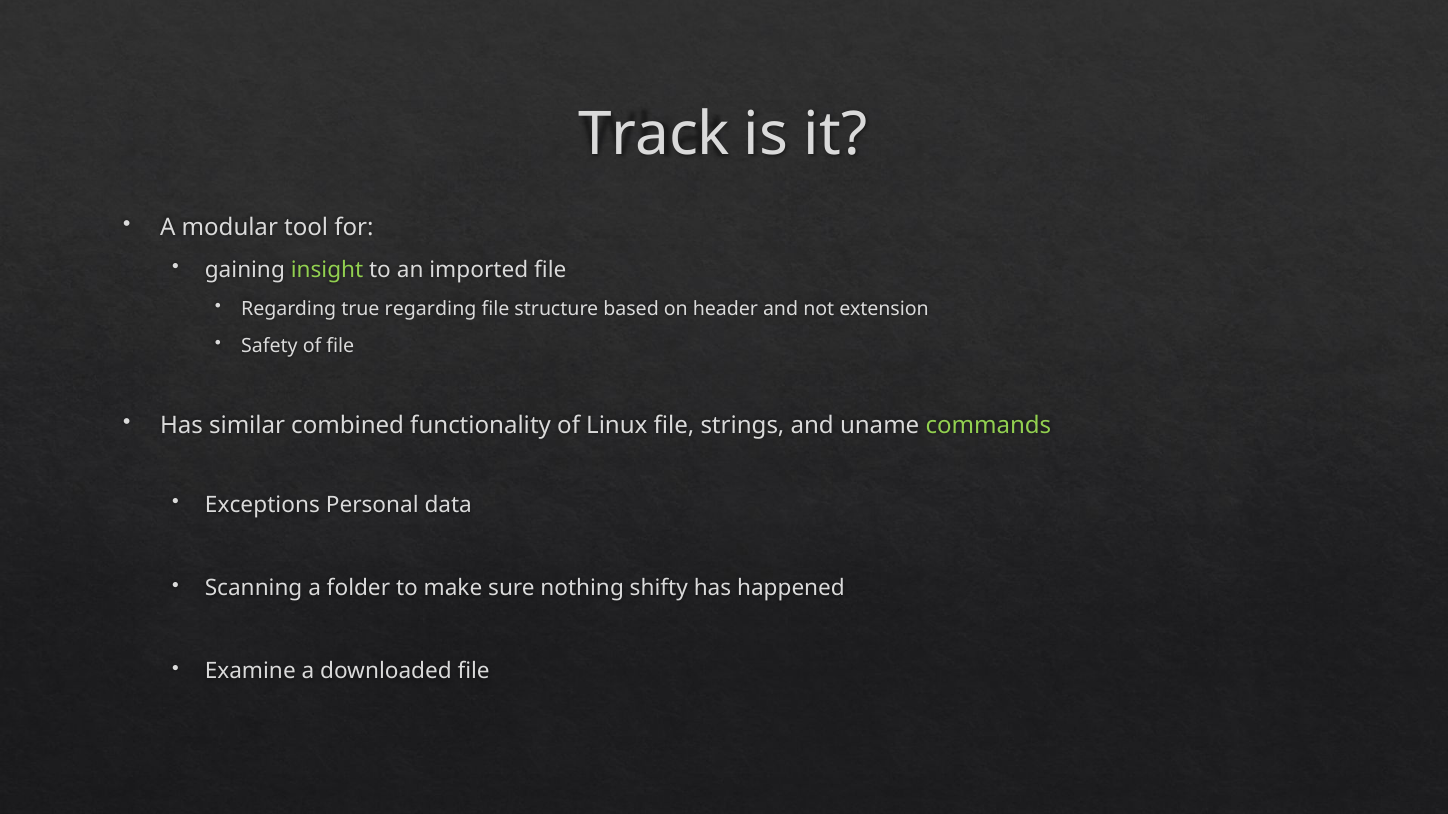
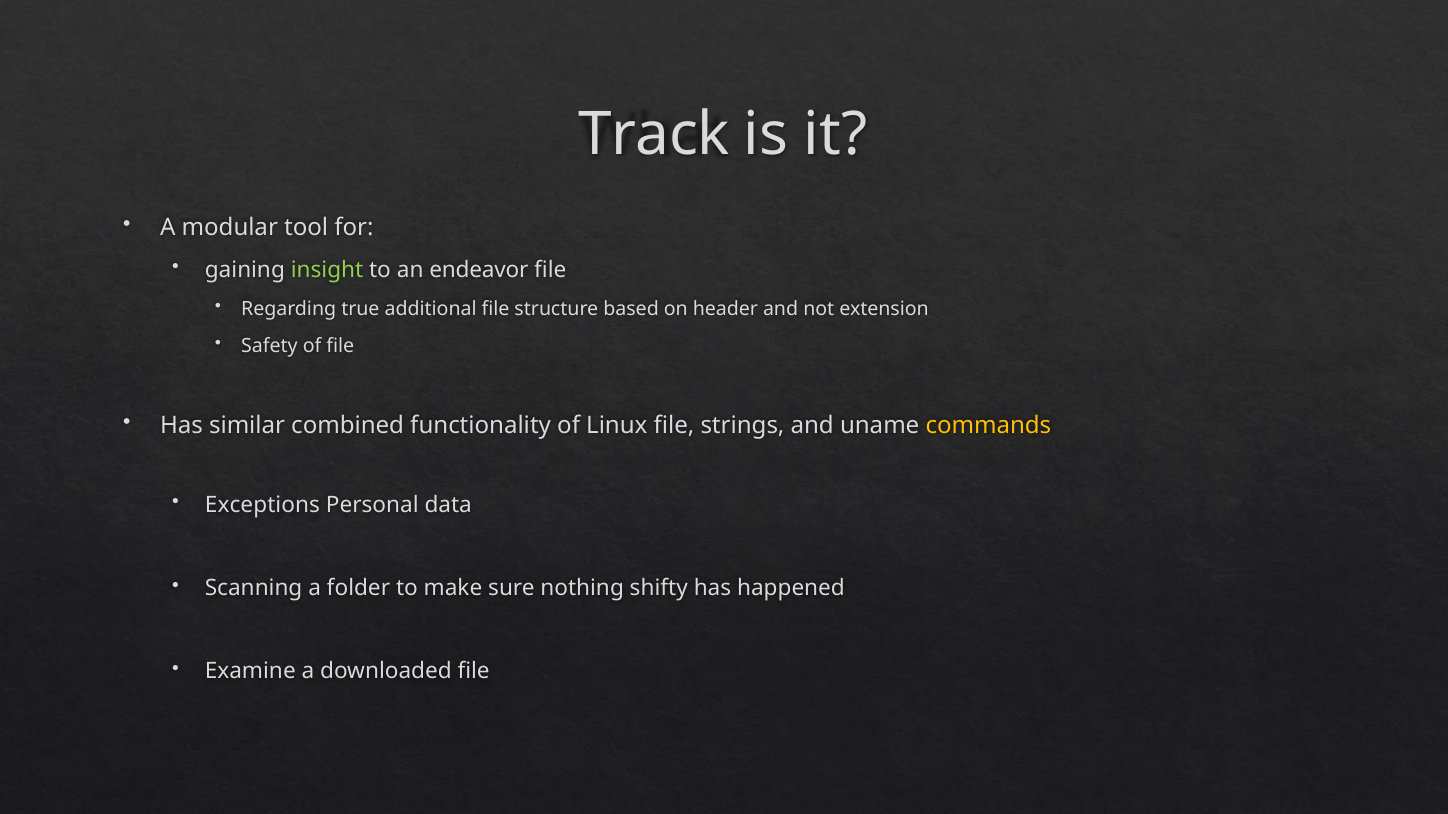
imported: imported -> endeavor (479, 270)
true regarding: regarding -> additional (431, 309)
commands colour: light green -> yellow (988, 425)
